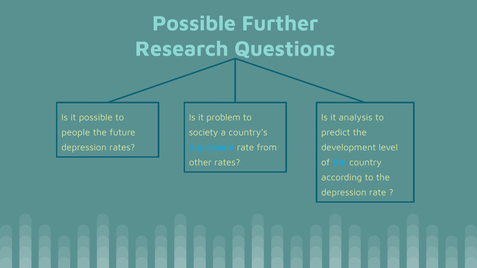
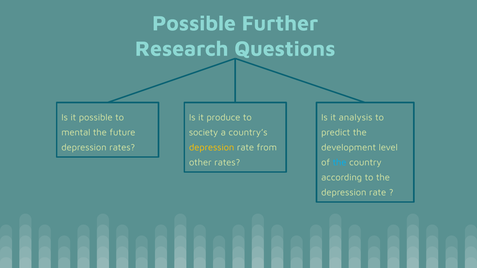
problem: problem -> produce (223, 117)
people: people -> mental (76, 133)
depression colour: light blue -> yellow (212, 148)
